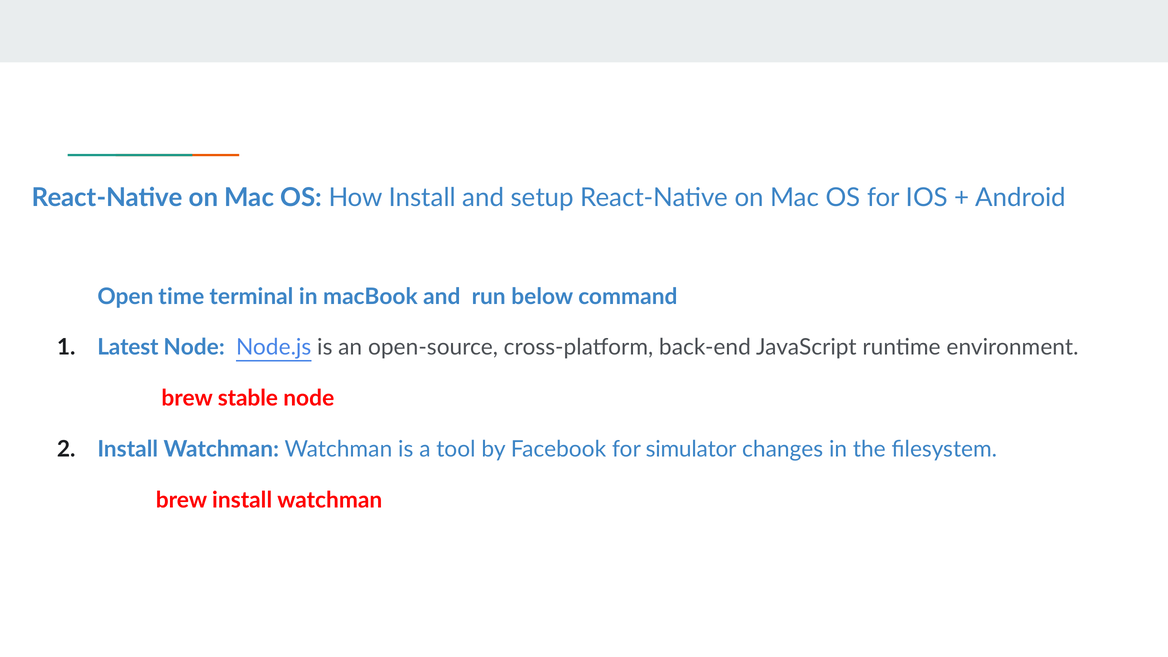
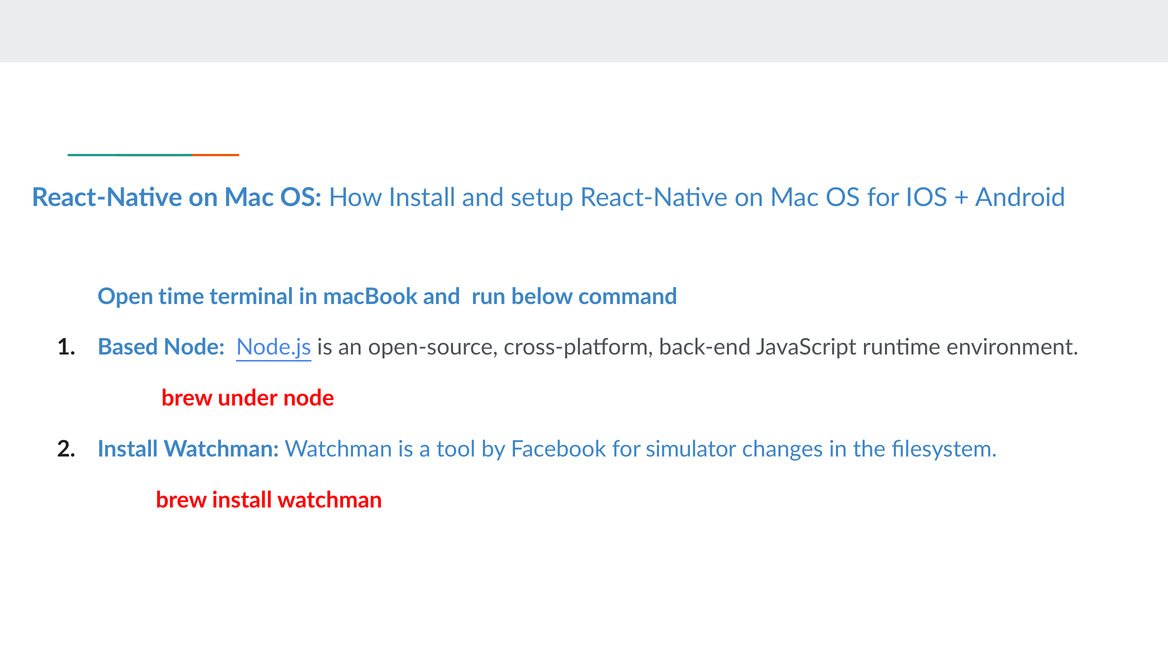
Latest: Latest -> Based (128, 347)
stable: stable -> under (248, 398)
